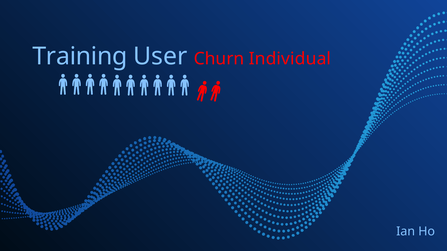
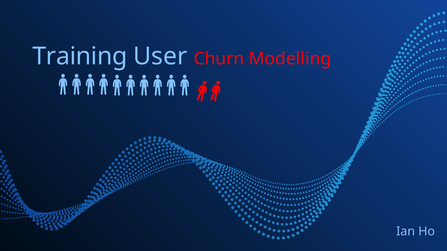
Individual: Individual -> Modelling (290, 59)
